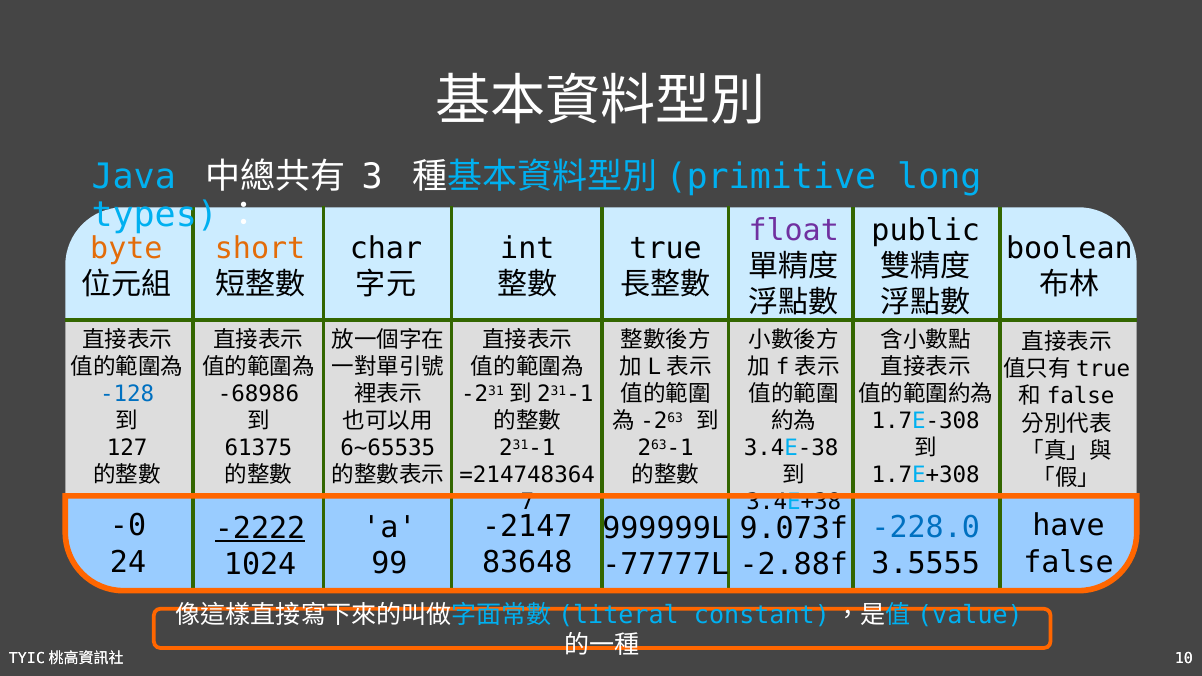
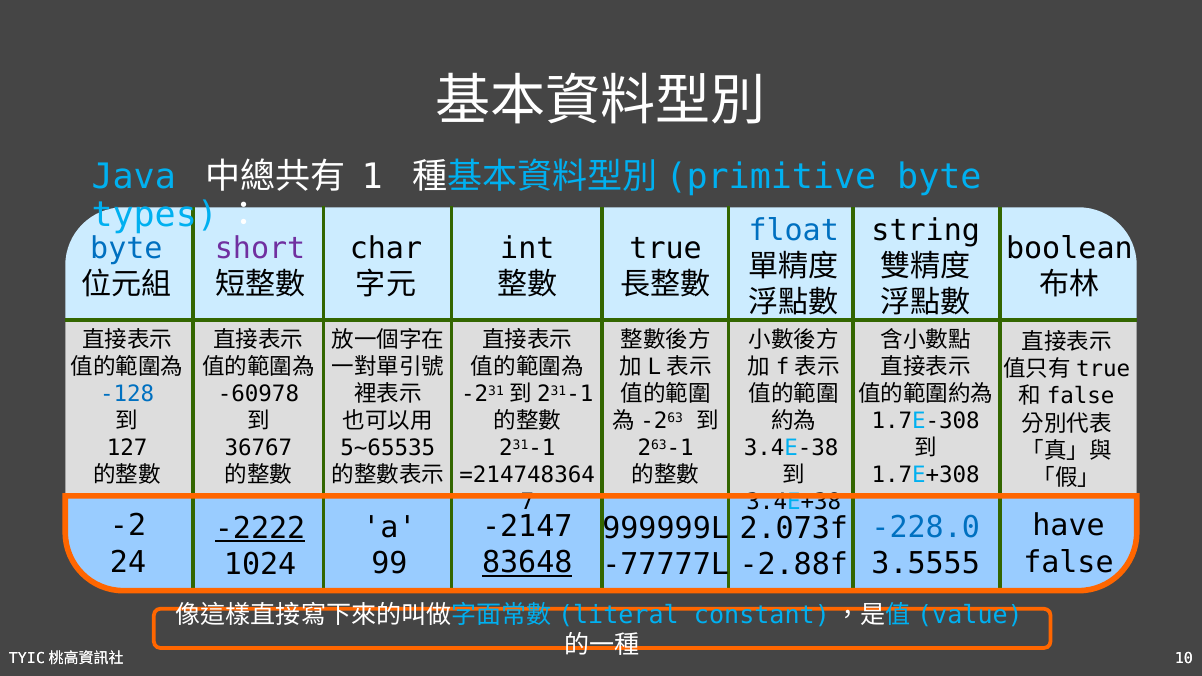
3: 3 -> 1 (372, 177)
long: long -> byte (939, 177)
float colour: purple -> blue (794, 231)
public: public -> string (926, 231)
byte colour: orange -> blue (126, 249)
short colour: orange -> purple (260, 249)
-68986: -68986 -> -60978 (258, 394)
61375: 61375 -> 36767 (258, 449)
6~65535: 6~65535 -> 5~65535 (388, 449)
-0: -0 -> -2 (128, 526)
9.073f: 9.073f -> 2.073f (794, 528)
83648 underline: none -> present (527, 563)
